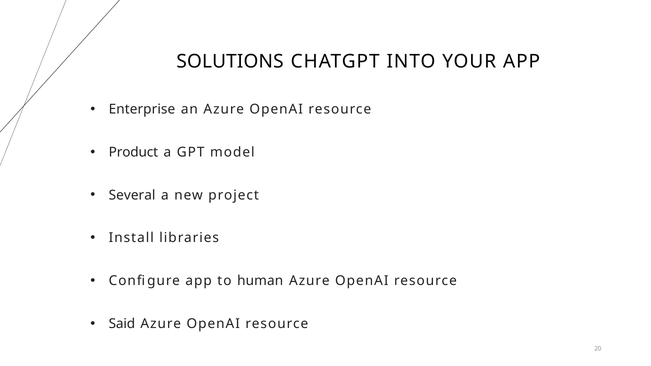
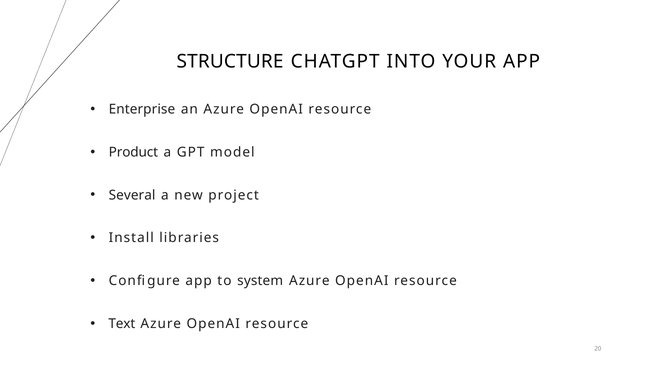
SOLUTIONS: SOLUTIONS -> STRUCTURE (230, 62)
human: human -> system (260, 281)
Said: Said -> Text (122, 324)
